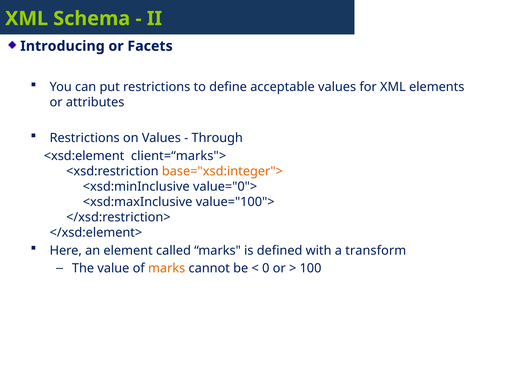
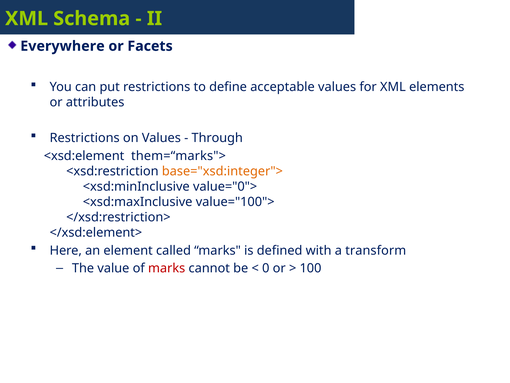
Introducing: Introducing -> Everywhere (62, 46)
client=“marks">: client=“marks"> -> them=“marks"> (179, 156)
marks colour: orange -> red (167, 268)
